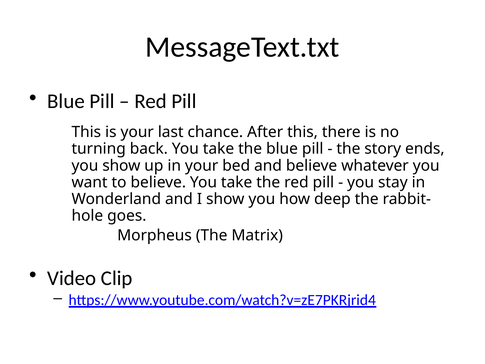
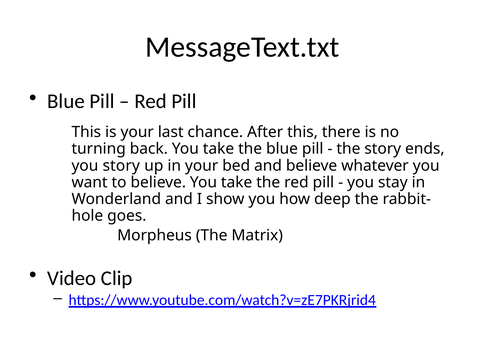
you show: show -> story (121, 165)
